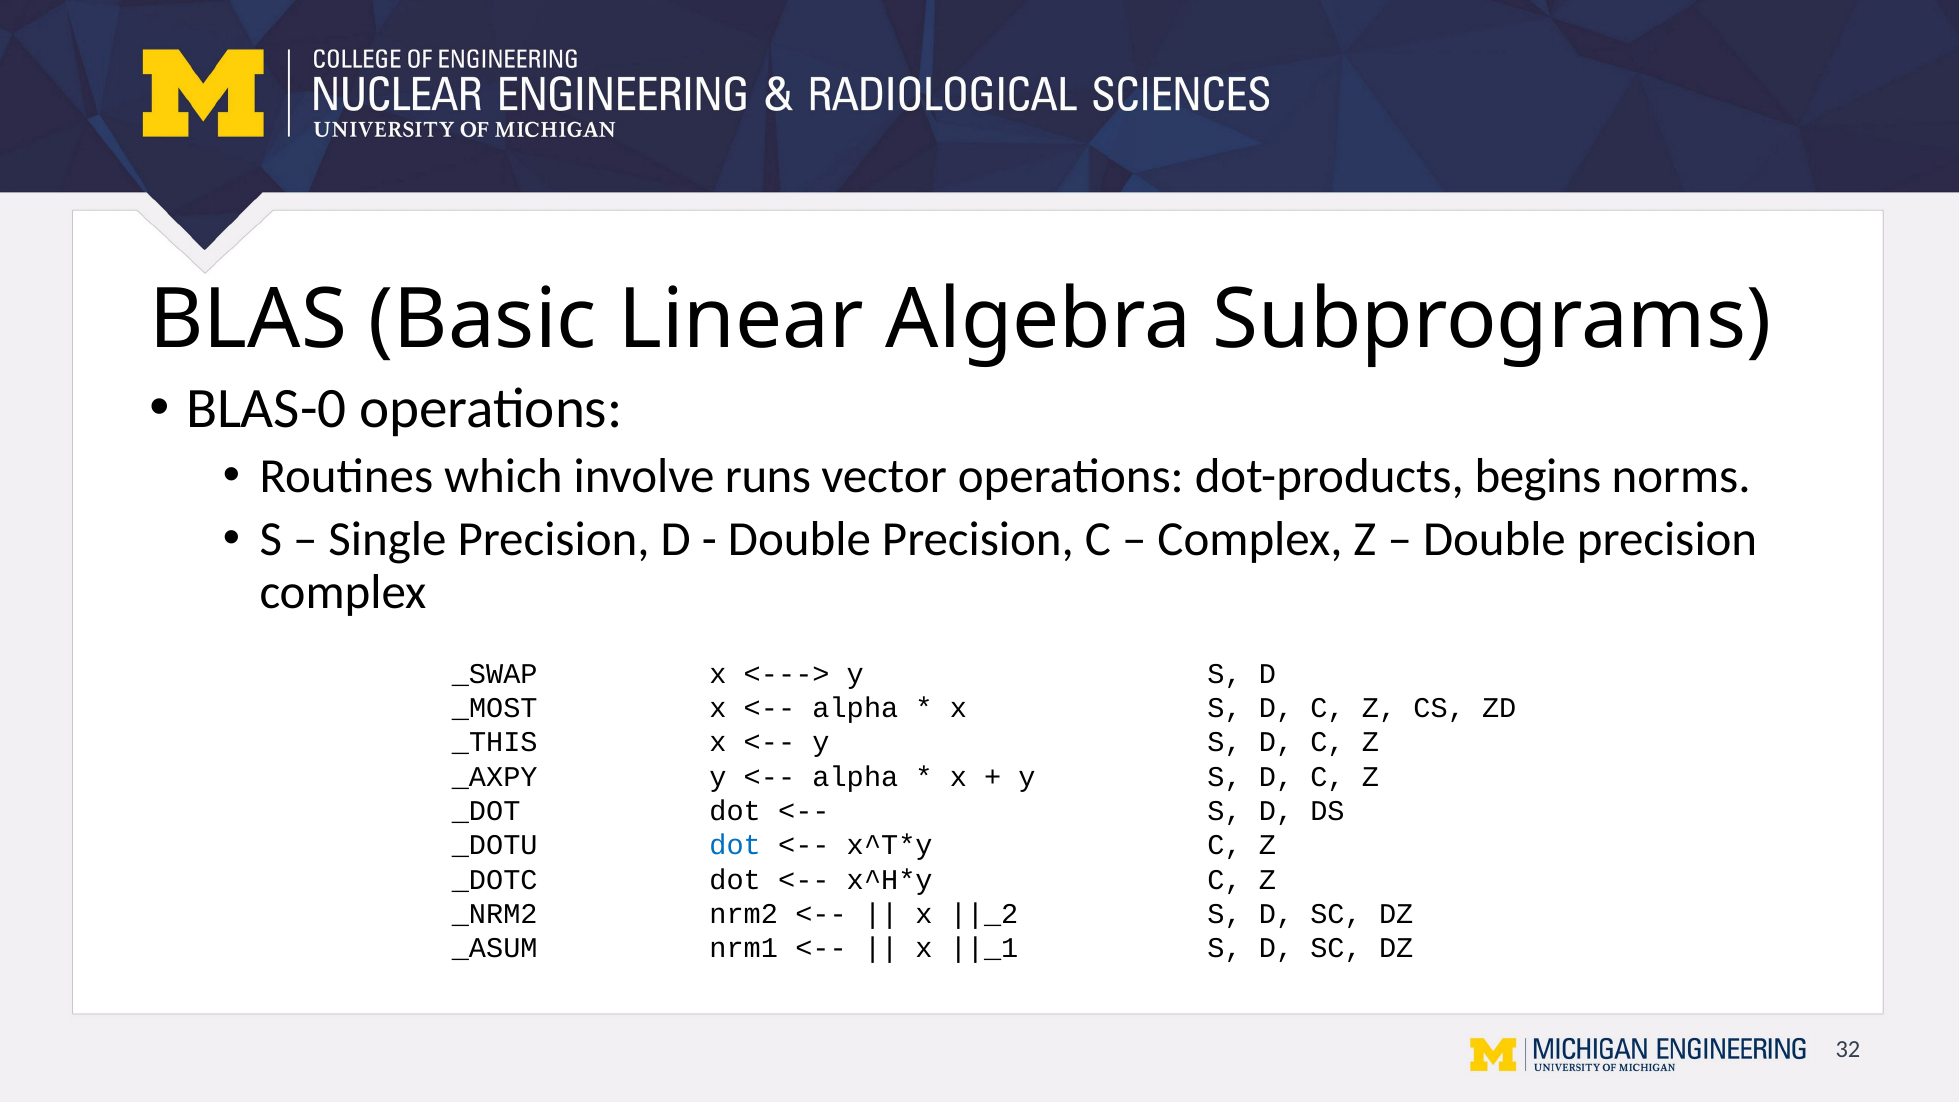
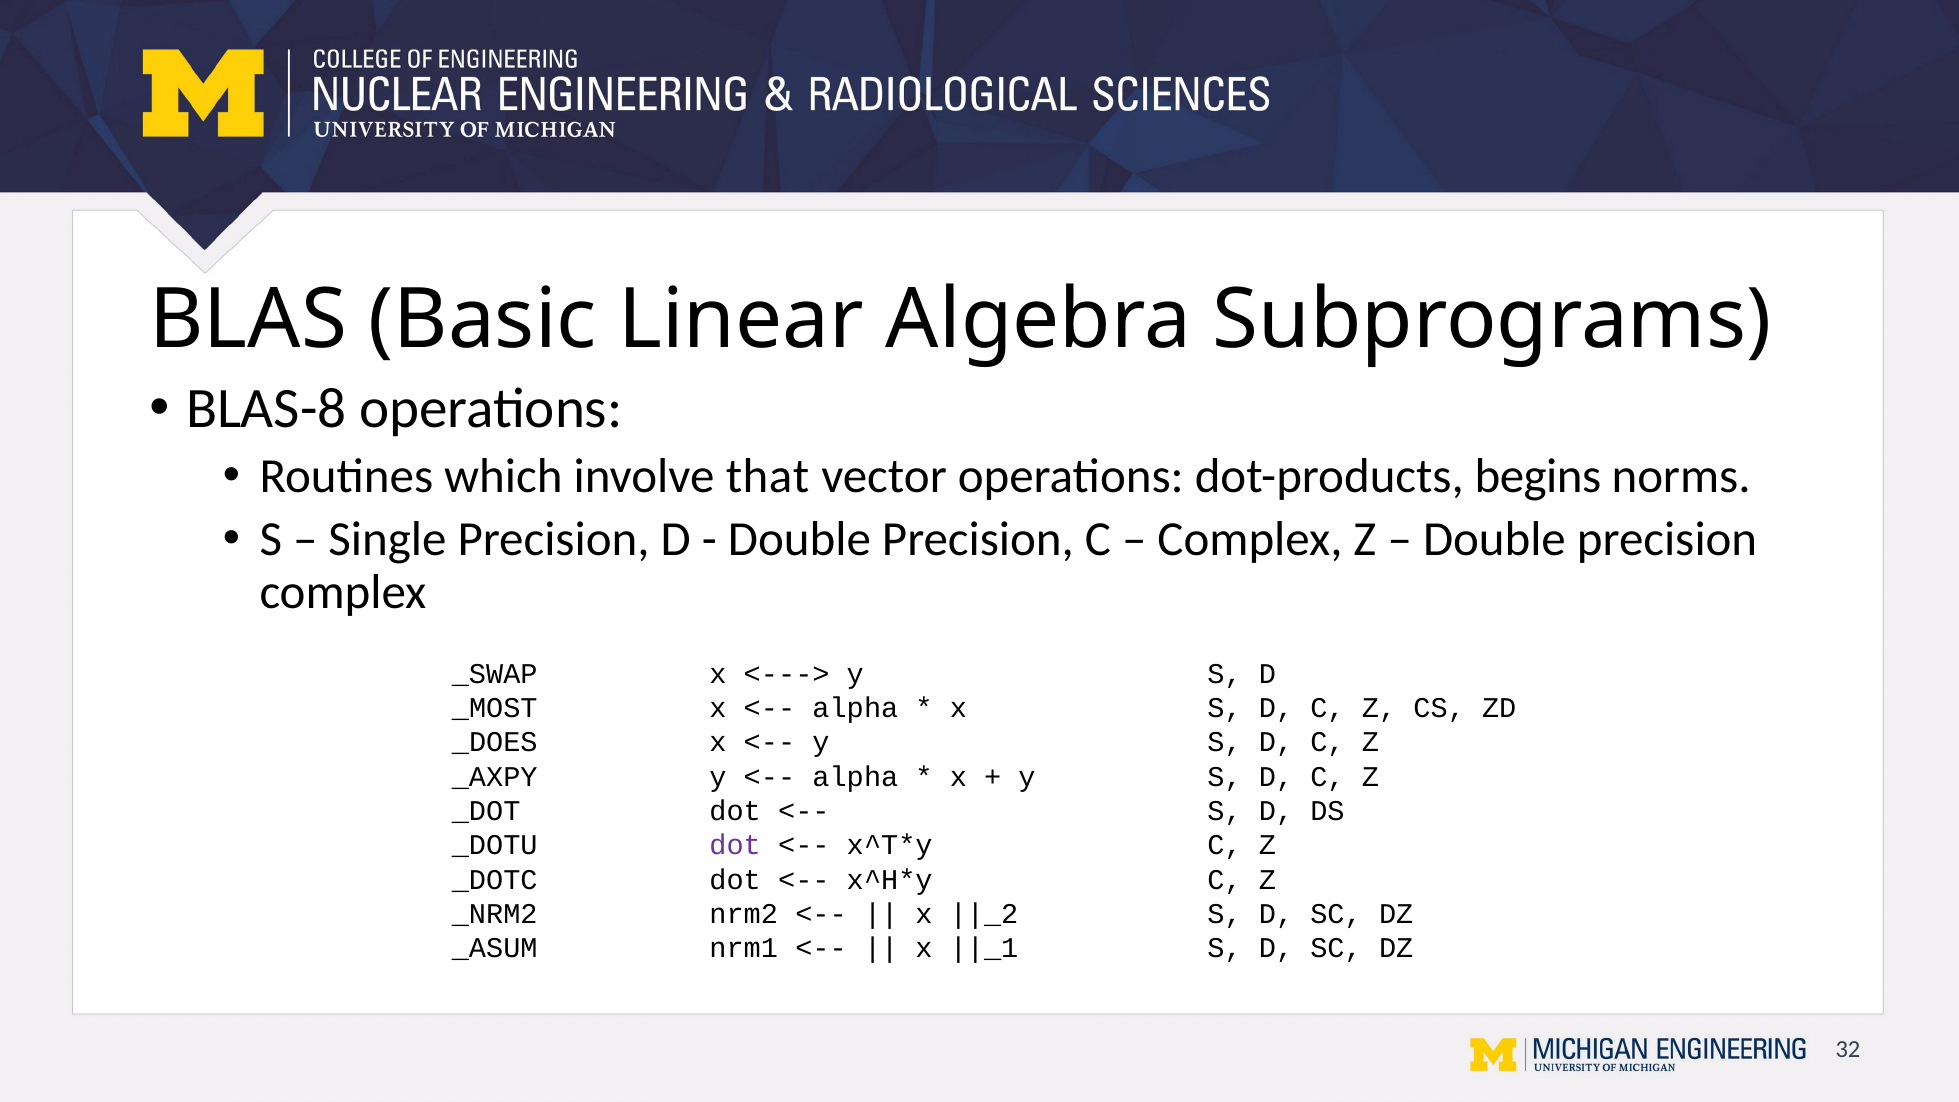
BLAS-0: BLAS-0 -> BLAS-8 (266, 409)
runs: runs -> that (768, 476)
_THIS: _THIS -> _DOES (495, 742)
dot colour: blue -> purple (735, 845)
